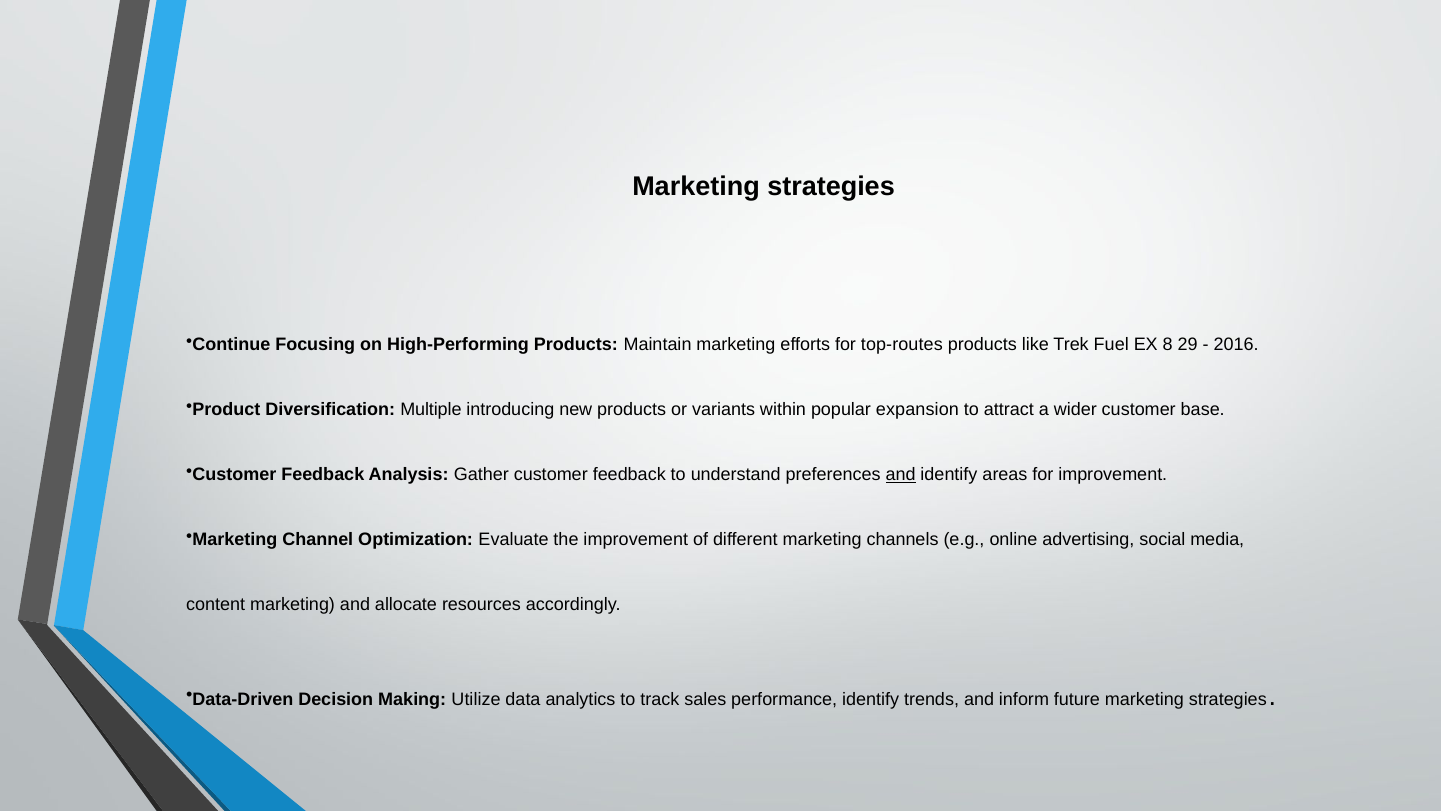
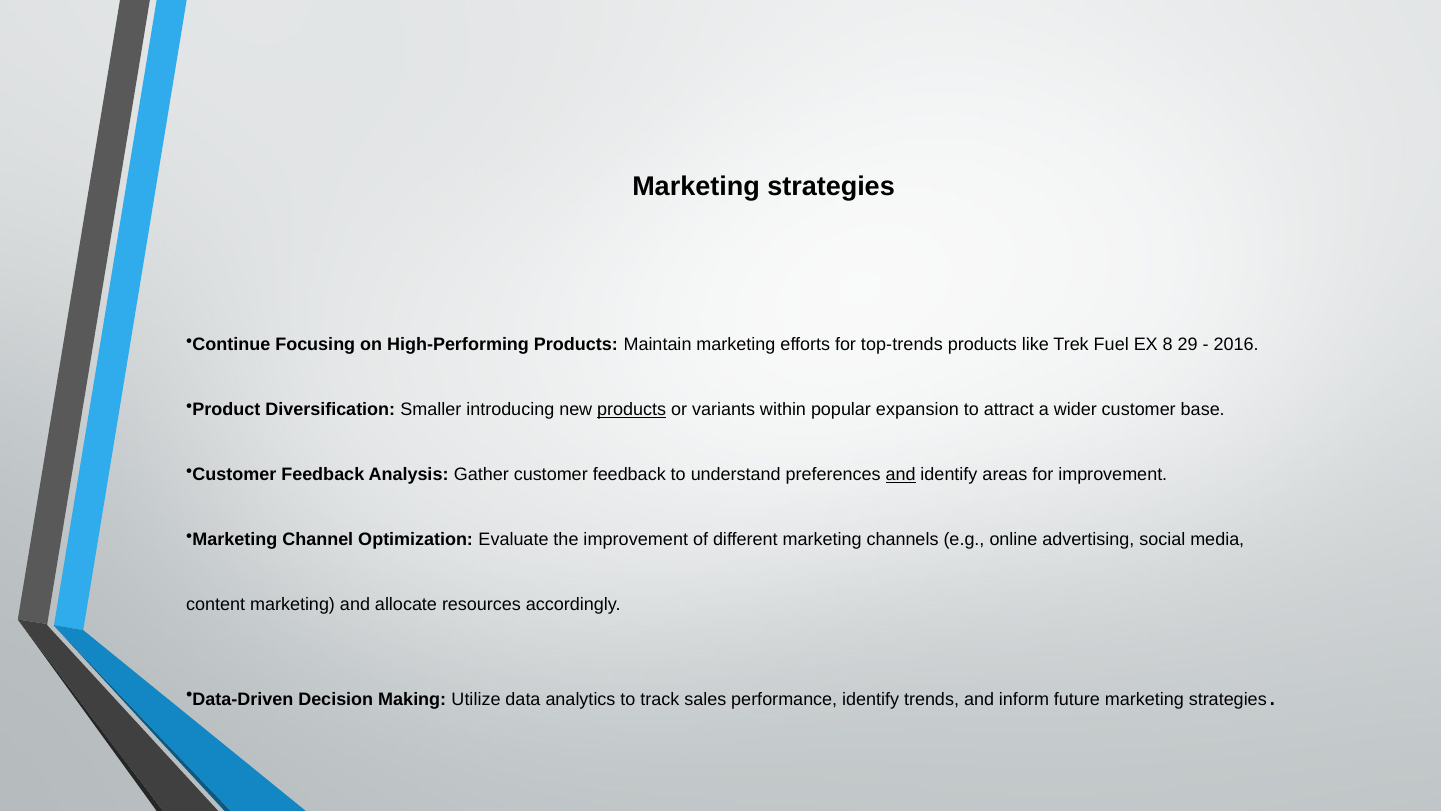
top-routes: top-routes -> top-trends (902, 344)
Multiple: Multiple -> Smaller (431, 409)
products underline: none -> present (632, 409)
